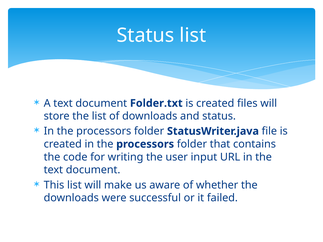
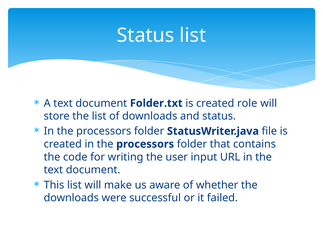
files: files -> role (247, 103)
